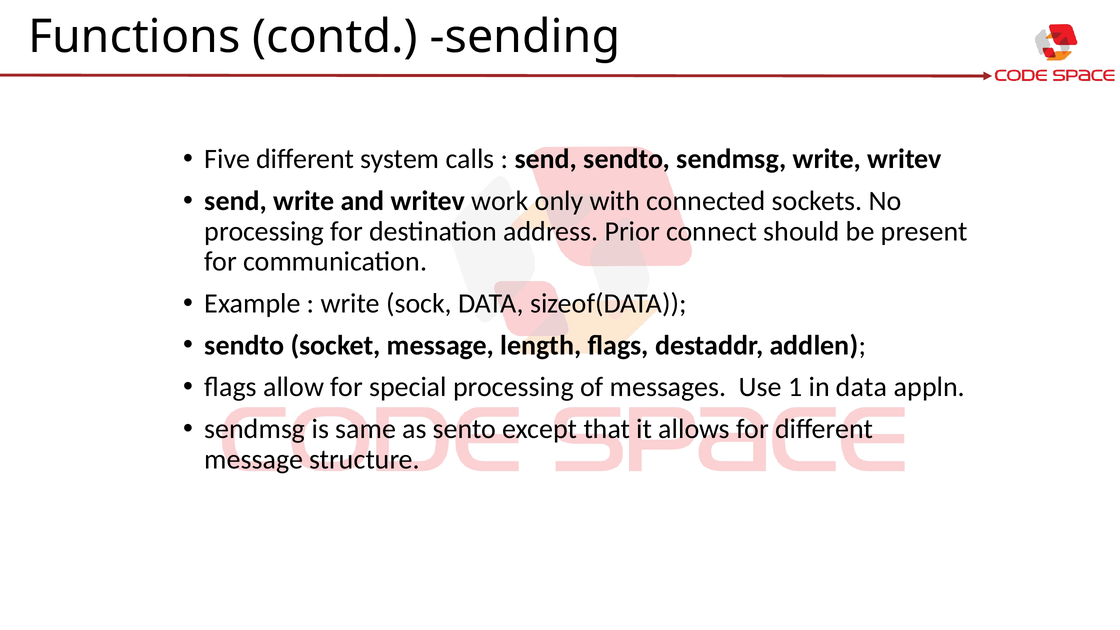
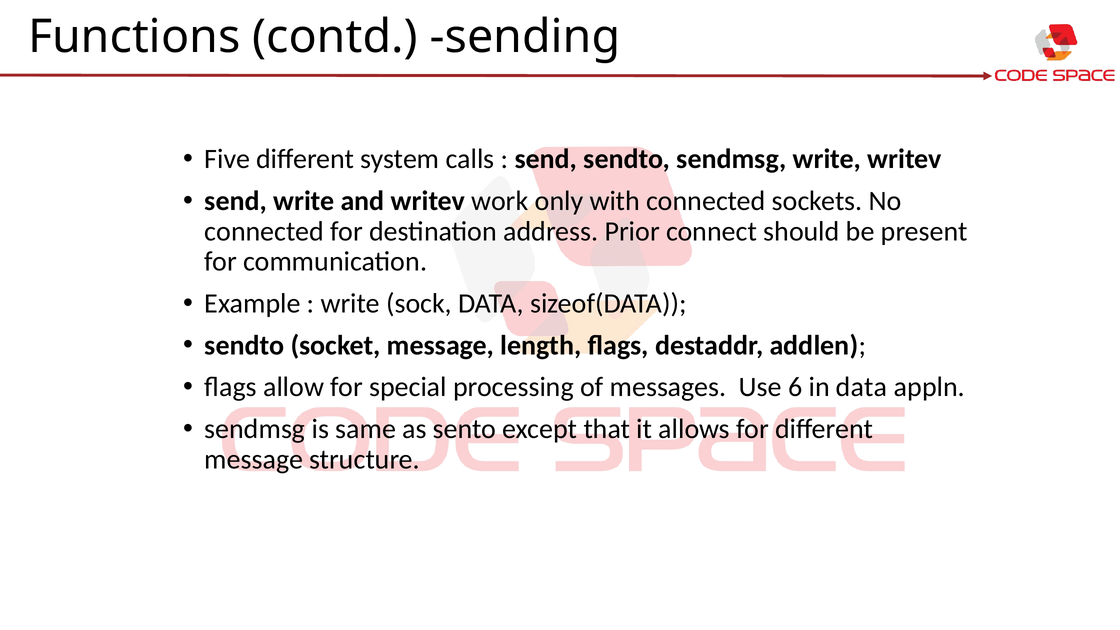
processing: processing -> connected (264, 231)
1: 1 -> 6 (795, 387)
